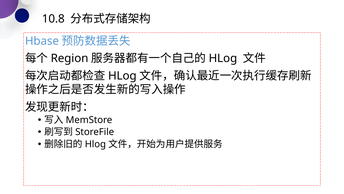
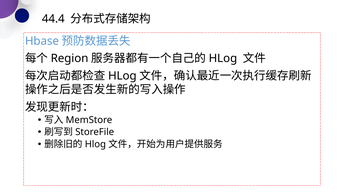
10.8: 10.8 -> 44.4 (53, 19)
